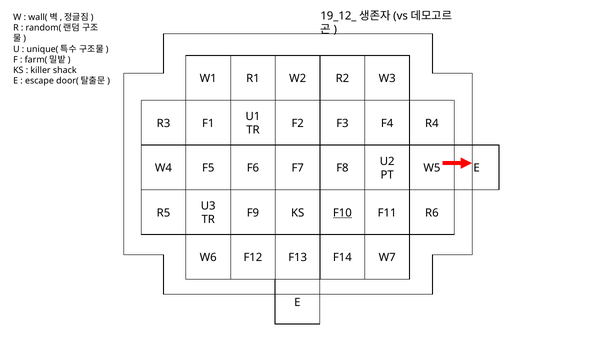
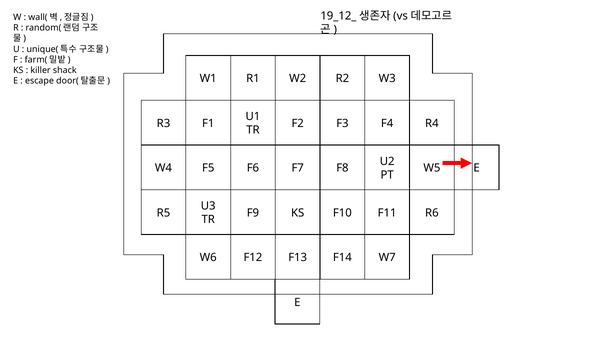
F10 underline: present -> none (342, 213)
